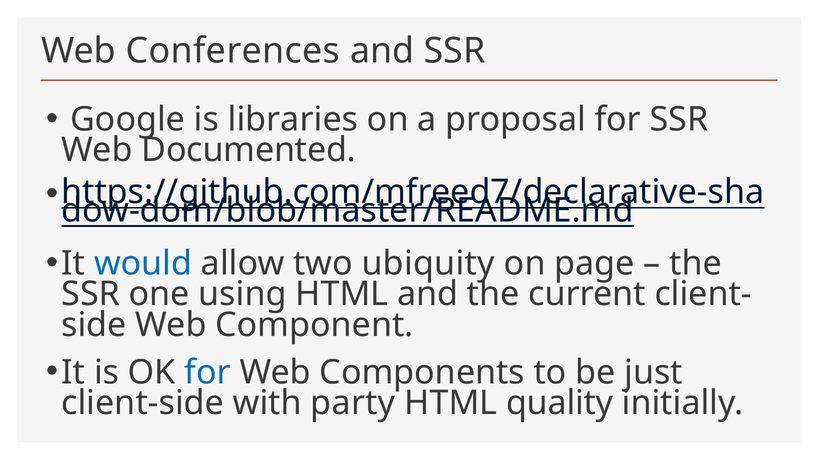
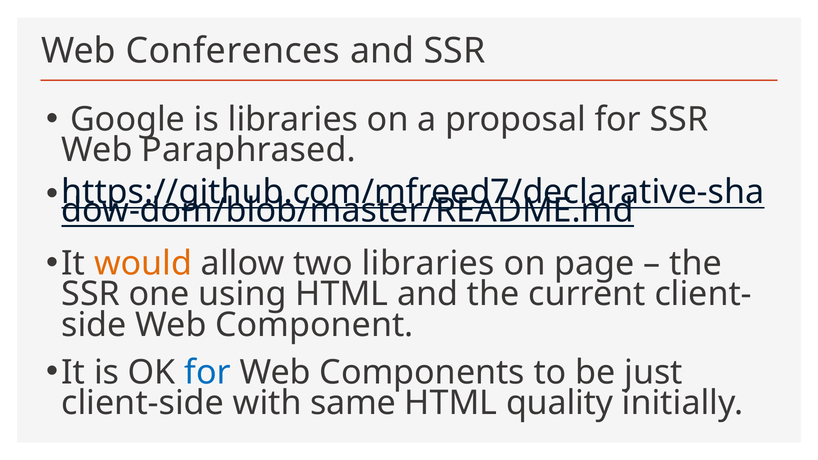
Documented: Documented -> Paraphrased (249, 150)
would colour: blue -> orange (143, 264)
two ubiquity: ubiquity -> libraries (428, 264)
party: party -> same (353, 403)
